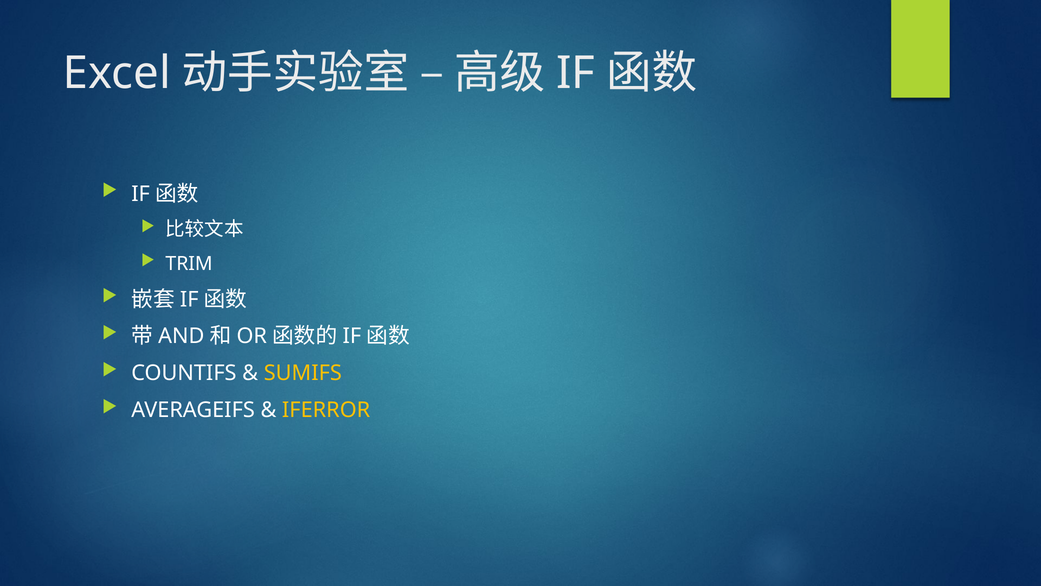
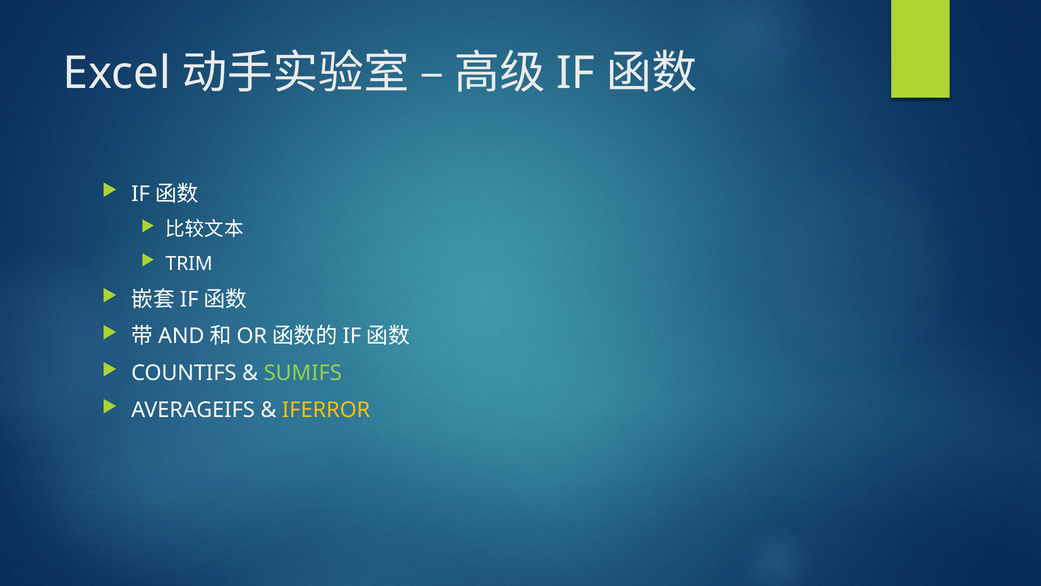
SUMIFS colour: yellow -> light green (303, 373)
